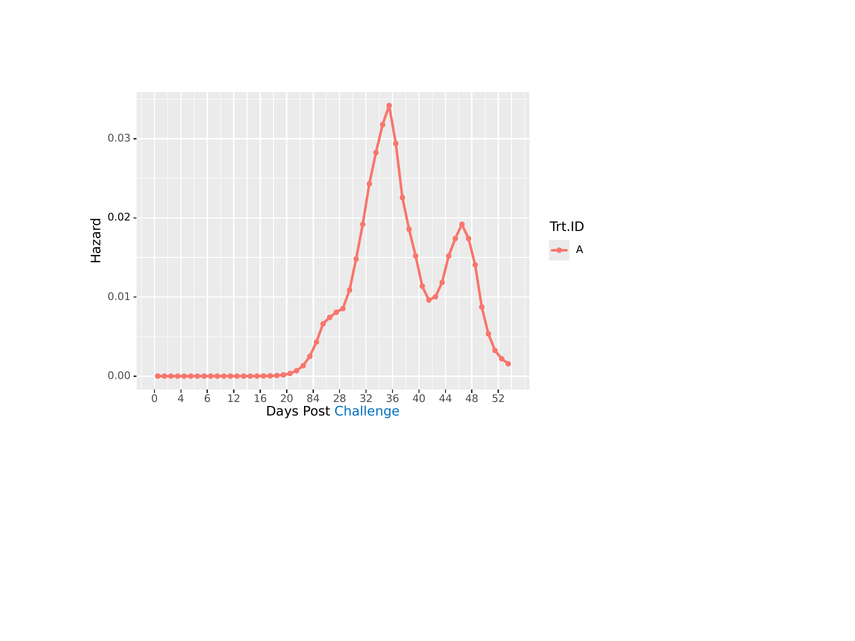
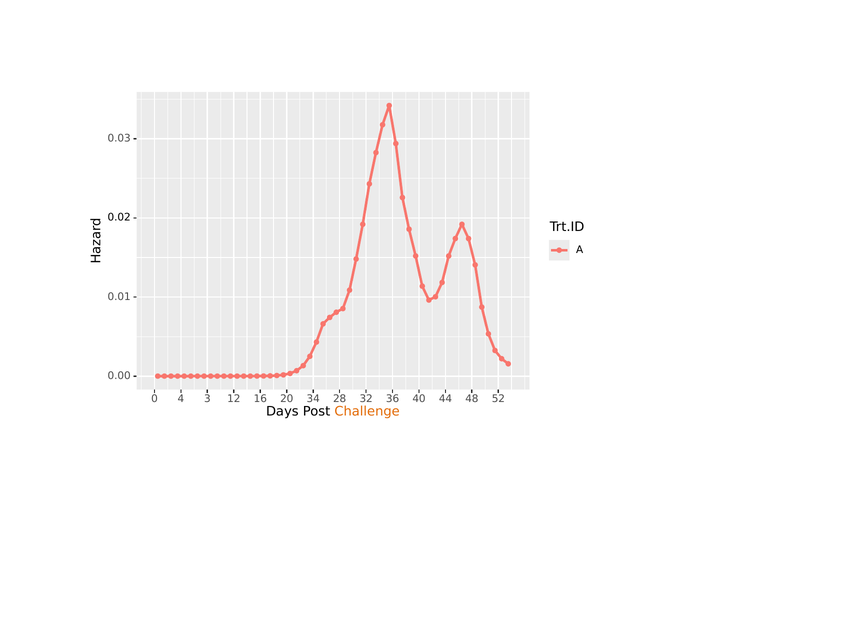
6: 6 -> 3 (207, 399)
84: 84 -> 34 (313, 399)
Challenge colour: blue -> orange (367, 412)
